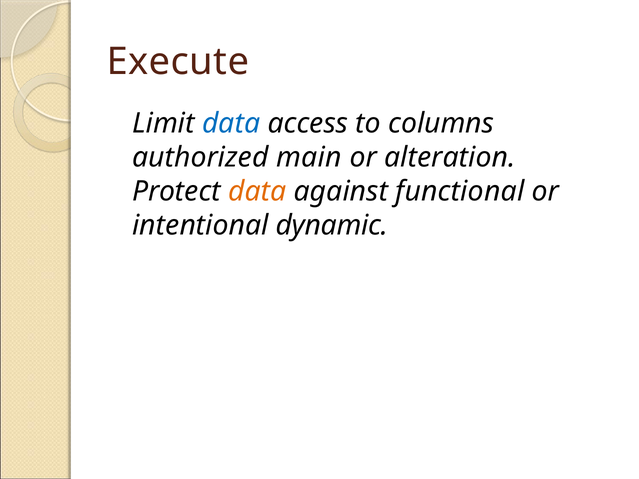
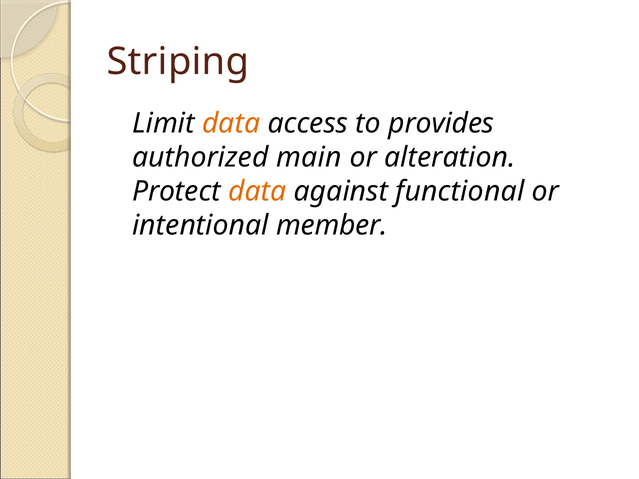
Execute: Execute -> Striping (178, 62)
data colour: blue -> orange (231, 123)
columns: columns -> provides (441, 123)
dynamic: dynamic -> member (332, 226)
